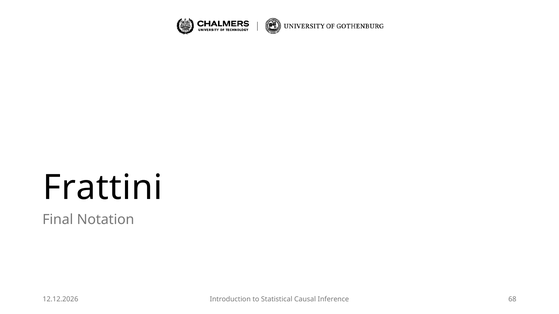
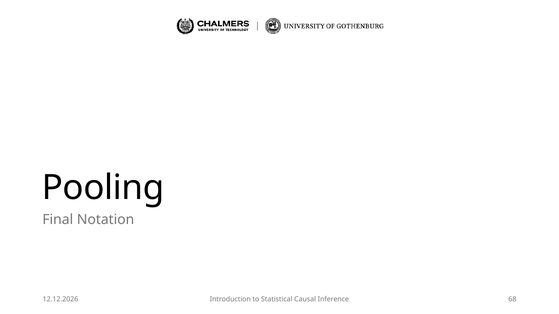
Frattini: Frattini -> Pooling (103, 188)
